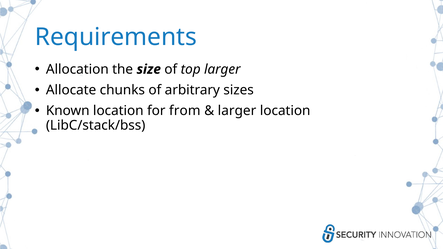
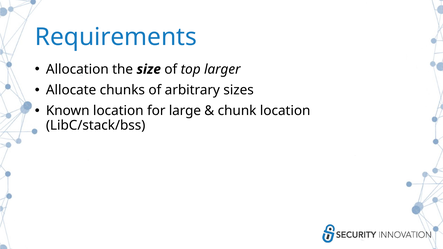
from: from -> large (185, 111)
larger: larger -> chunk (237, 111)
